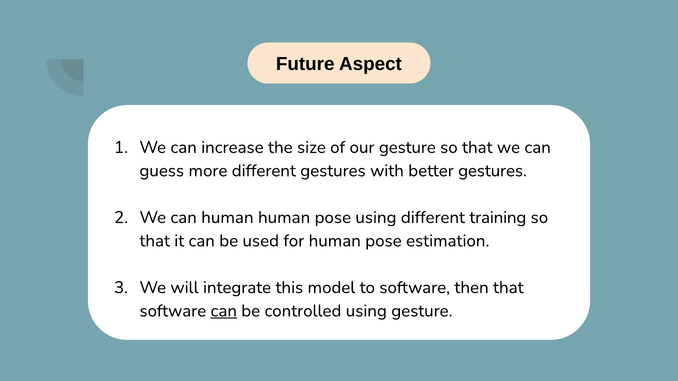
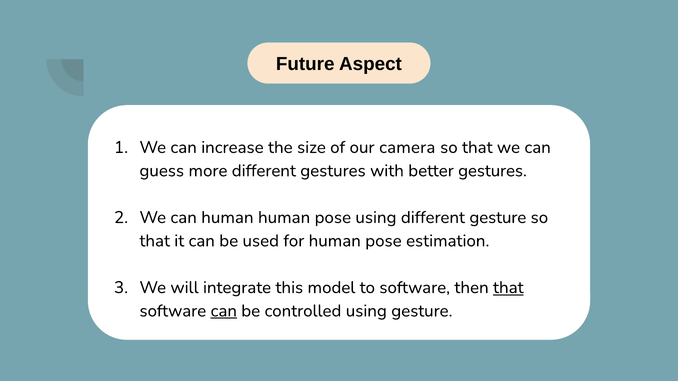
our gesture: gesture -> camera (407, 147)
different training: training -> gesture (498, 218)
that underline: none -> present (508, 288)
